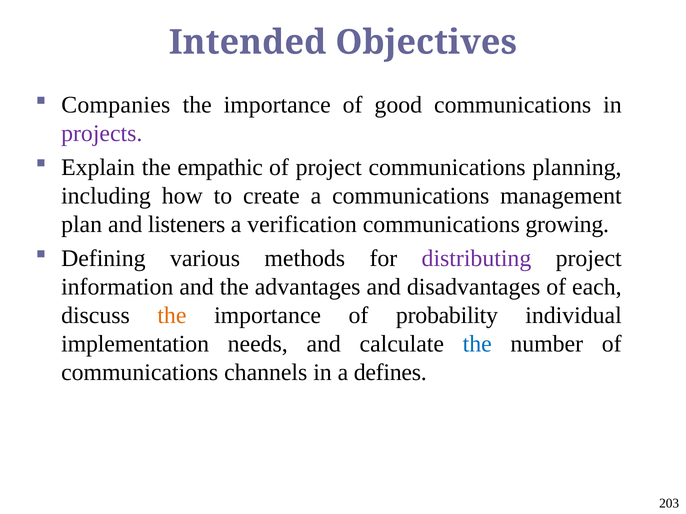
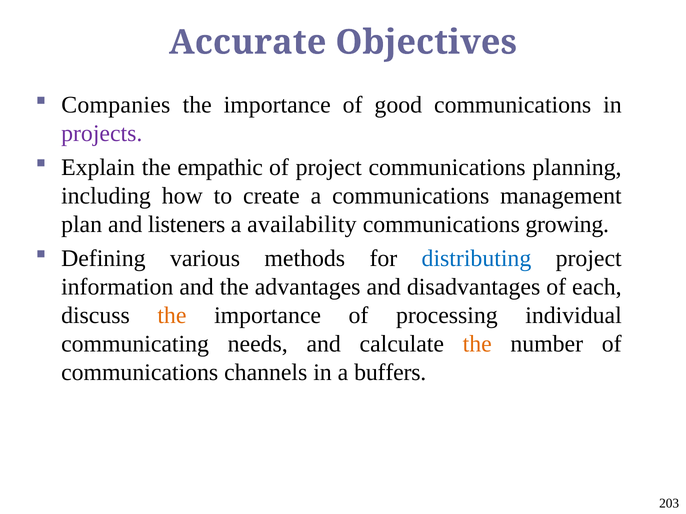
Intended: Intended -> Accurate (248, 42)
verification: verification -> availability (302, 225)
distributing colour: purple -> blue (476, 259)
probability: probability -> processing (447, 316)
implementation: implementation -> communicating (135, 344)
the colour: blue -> orange (477, 344)
defines: defines -> buffers (390, 373)
